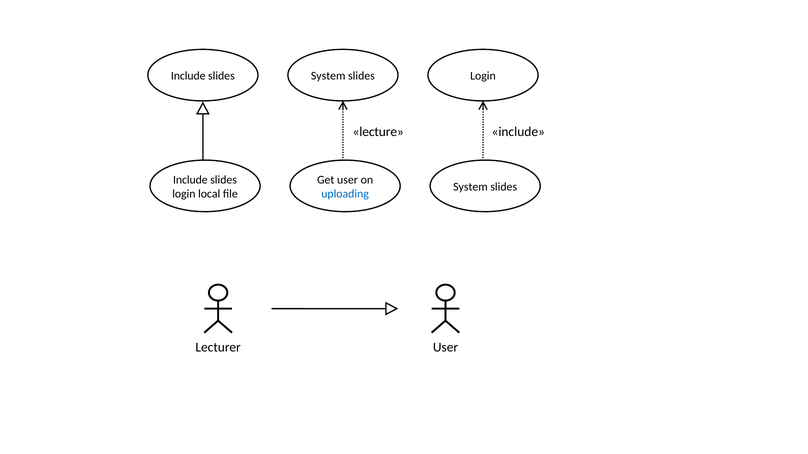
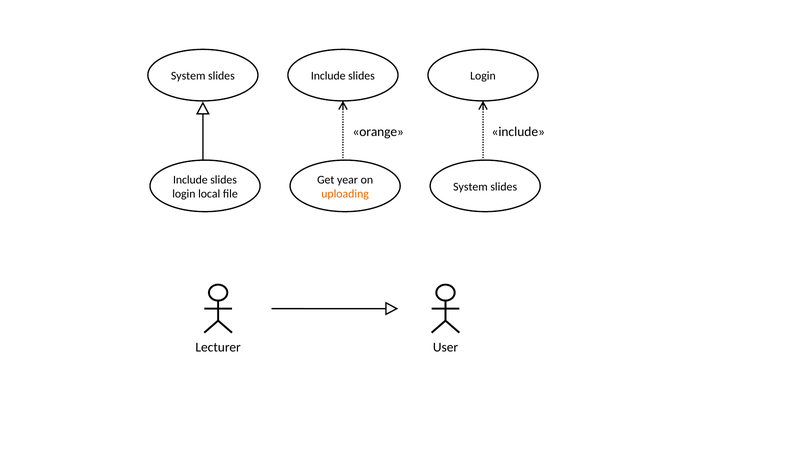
Include: Include -> System (188, 76)
System: System -> Include (328, 76)
lecture: lecture -> orange (378, 132)
Get user: user -> year (347, 180)
uploading colour: blue -> orange (345, 194)
